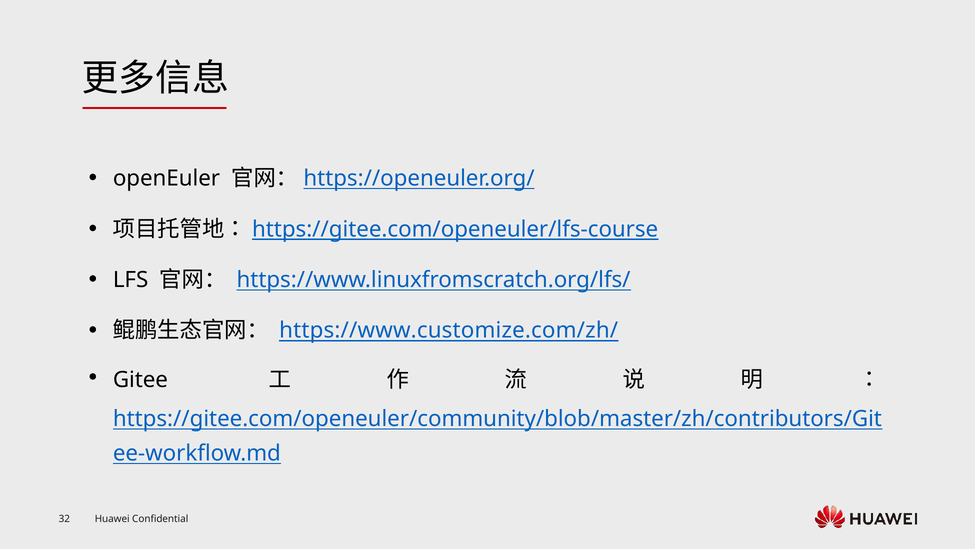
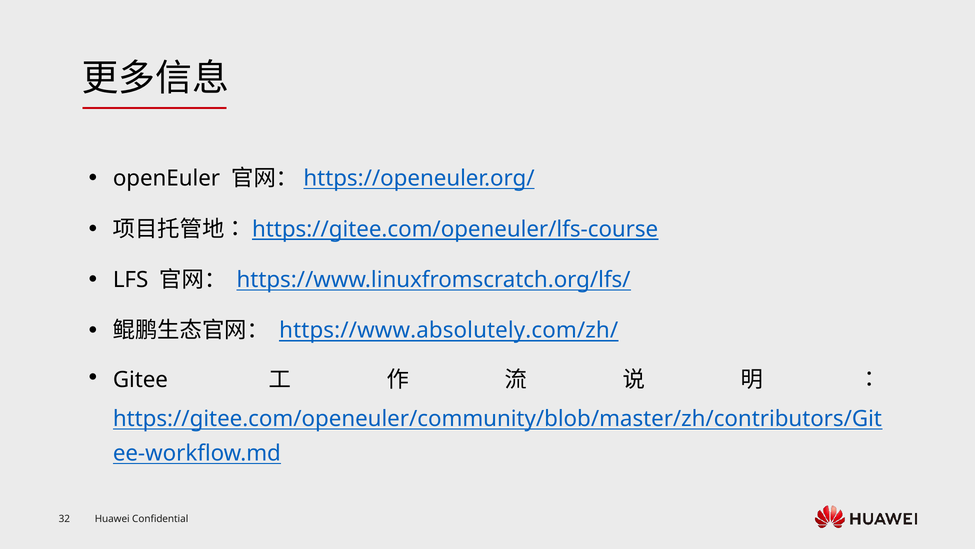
https://www.customize.com/zh/: https://www.customize.com/zh/ -> https://www.absolutely.com/zh/ (449, 330)
